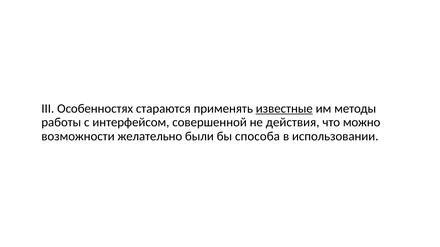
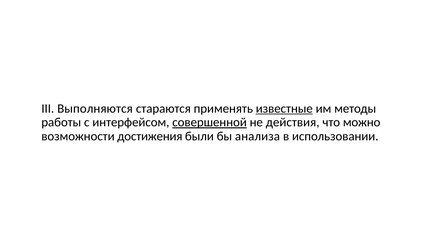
Особенностях: Особенностях -> Выполняются (95, 109)
совершенной underline: none -> present (210, 123)
желательно: желательно -> достижения (150, 136)
способа: способа -> анализа (257, 136)
